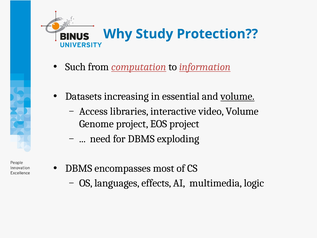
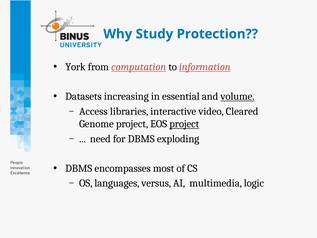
Such: Such -> York (75, 67)
video Volume: Volume -> Cleared (242, 111)
project underline: none -> present (184, 124)
effects: effects -> versus (156, 183)
